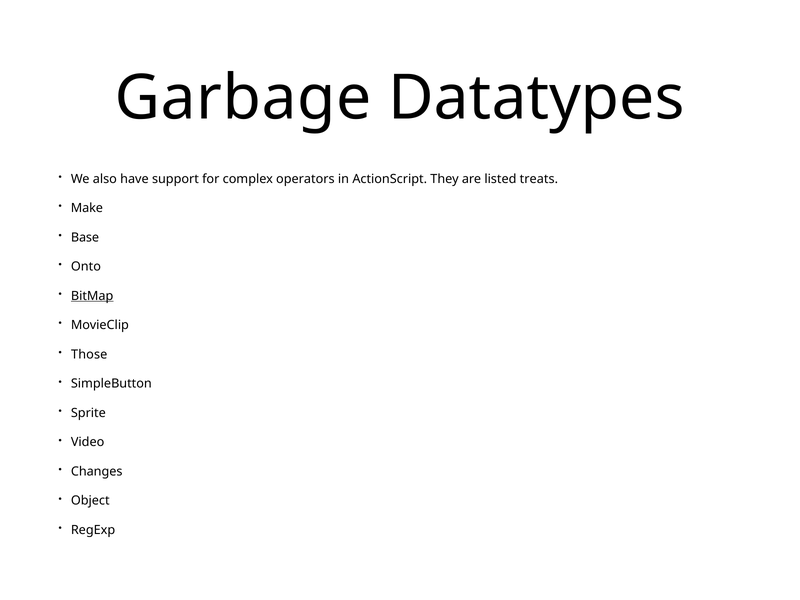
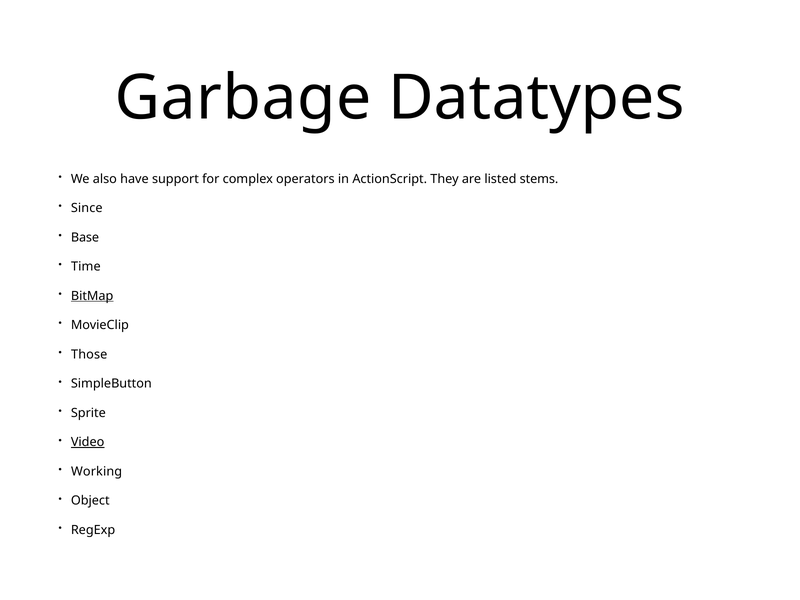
treats: treats -> stems (539, 179)
Make: Make -> Since (87, 208)
Onto: Onto -> Time (86, 267)
Video underline: none -> present (88, 442)
Changes: Changes -> Working (97, 471)
